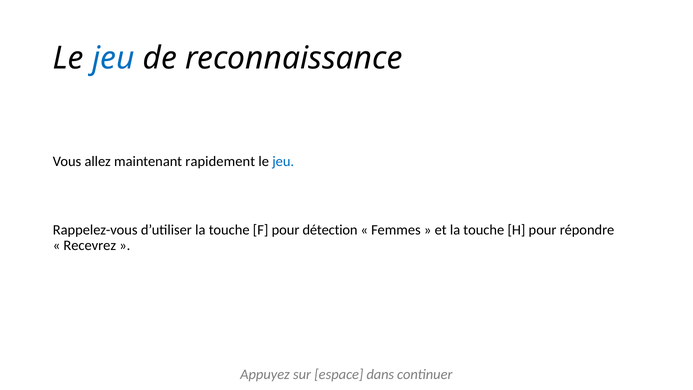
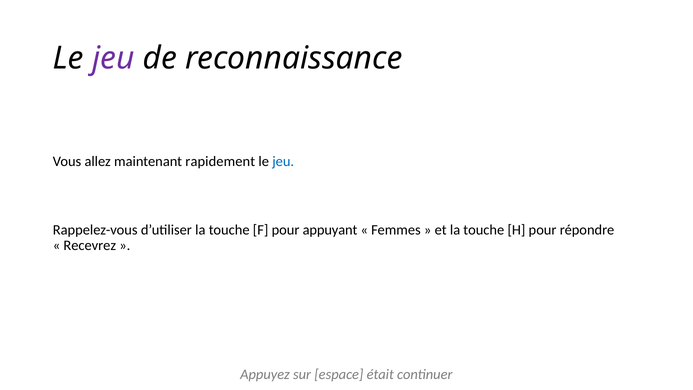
jeu colour: blue -> purple (113, 58)
détection: détection -> appuyant (330, 230)
dans: dans -> était (380, 374)
